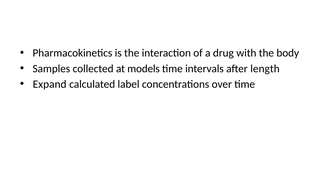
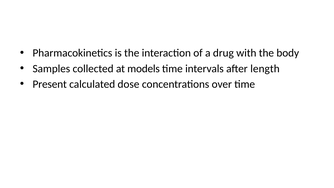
Expand: Expand -> Present (50, 84)
label: label -> dose (129, 84)
